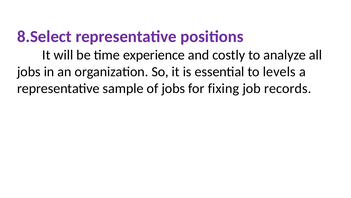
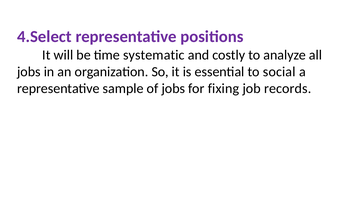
8.Select: 8.Select -> 4.Select (44, 37)
experience: experience -> systematic (154, 55)
levels: levels -> social (279, 72)
